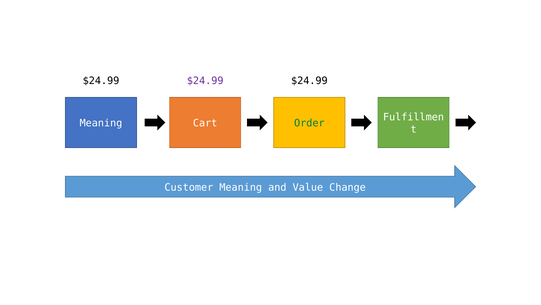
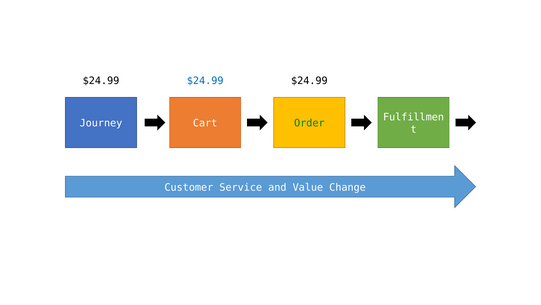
$24.99 colour: purple -> blue (205, 81)
Meaning: Meaning -> Journey (101, 123)
Customer Meaning: Meaning -> Service (241, 187)
